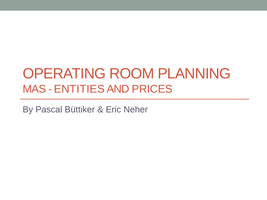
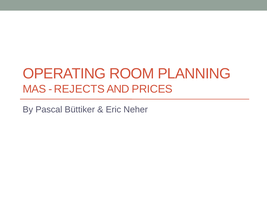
ENTITIES: ENTITIES -> REJECTS (79, 89)
